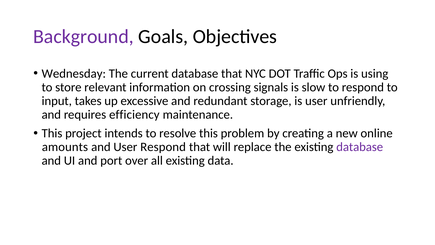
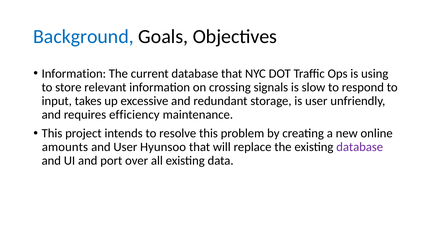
Background colour: purple -> blue (83, 37)
Wednesday: Wednesday -> Information (74, 74)
User Respond: Respond -> Hyunsoo (163, 147)
